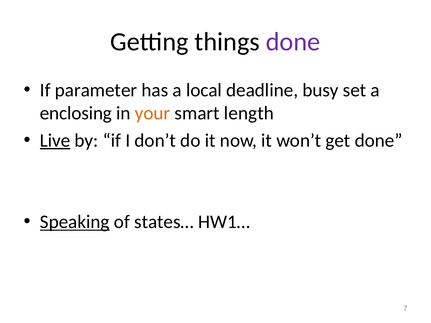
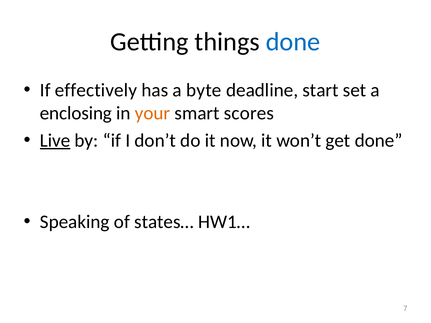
done colour: purple -> blue (293, 42)
parameter: parameter -> effectively (96, 90)
local: local -> byte (204, 90)
busy: busy -> start (321, 90)
length: length -> scores (249, 113)
Speaking underline: present -> none (75, 222)
